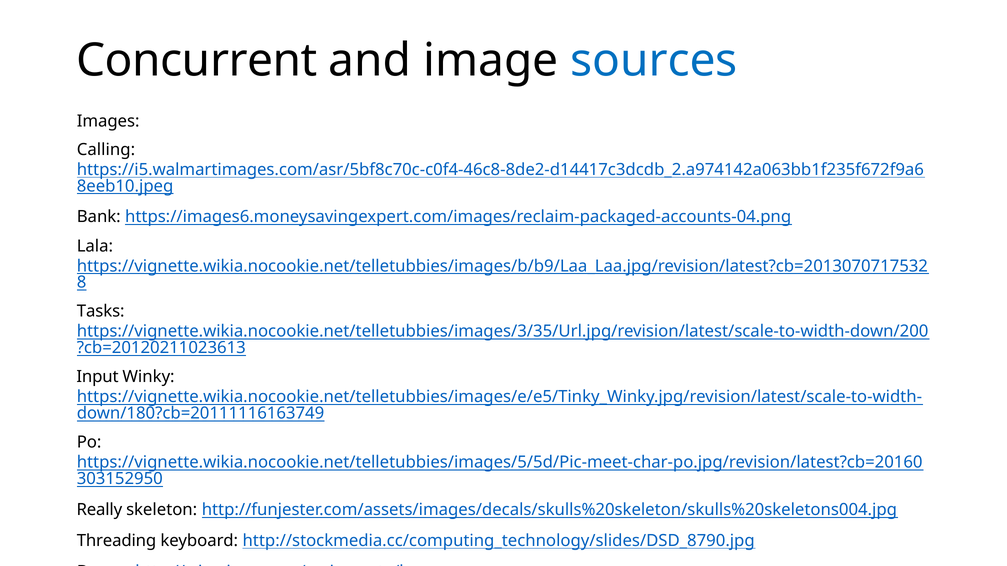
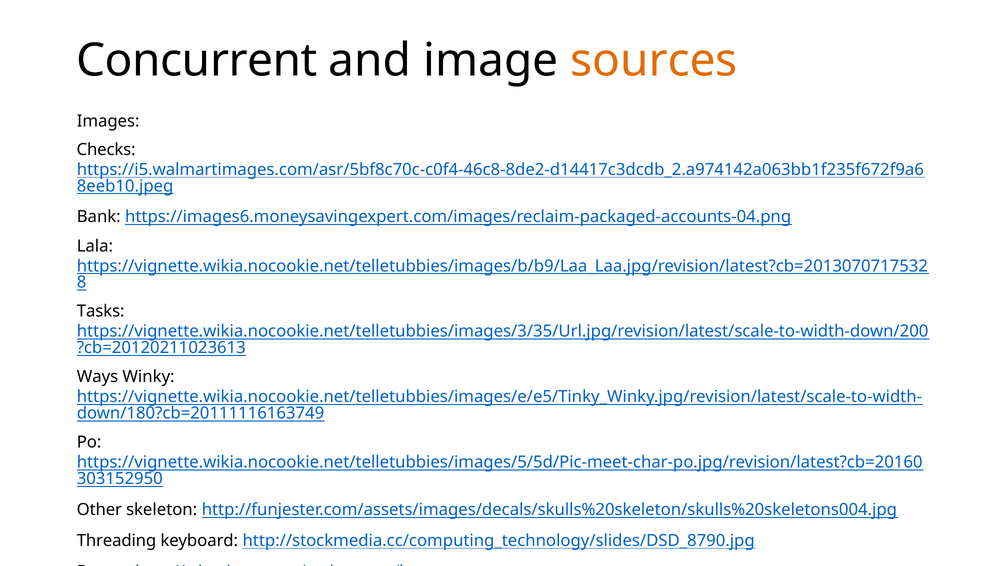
sources colour: blue -> orange (654, 60)
Calling: Calling -> Checks (106, 150)
Input: Input -> Ways (97, 377)
Really: Really -> Other (99, 510)
